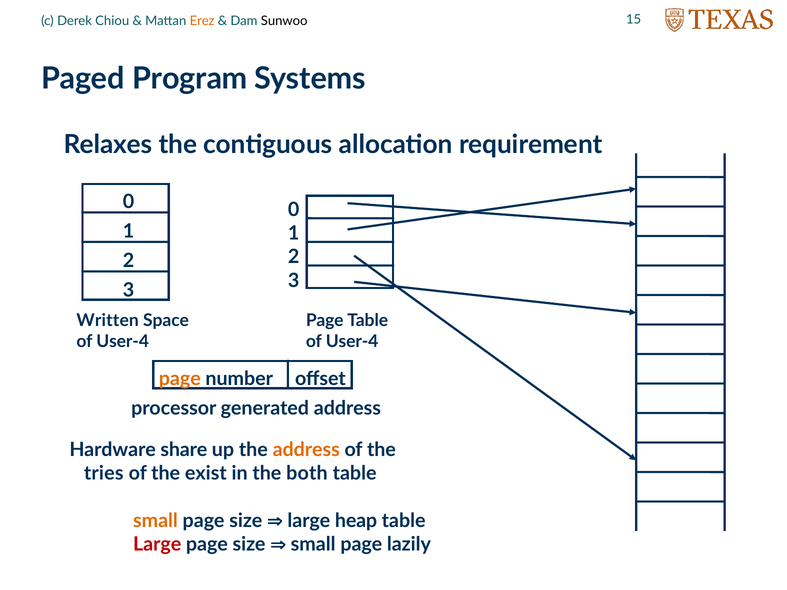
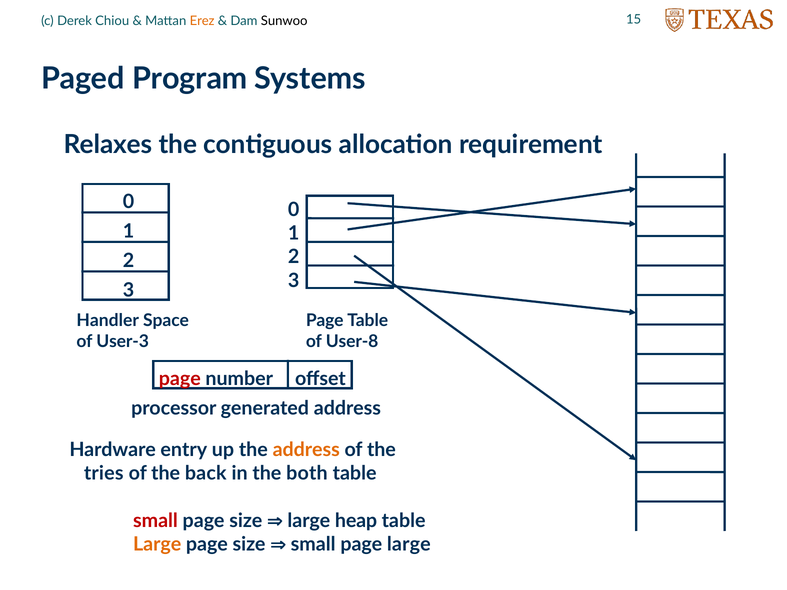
Written: Written -> Handler (108, 320)
User-4: User-4 -> User-3 (123, 341)
User-4: User-4 -> User-8 (352, 341)
page colour: orange -> red (180, 379)
share: share -> entry (184, 450)
exist: exist -> back (206, 474)
small colour: orange -> red (155, 521)
Large colour: red -> orange (157, 544)
page lazily: lazily -> large (409, 544)
